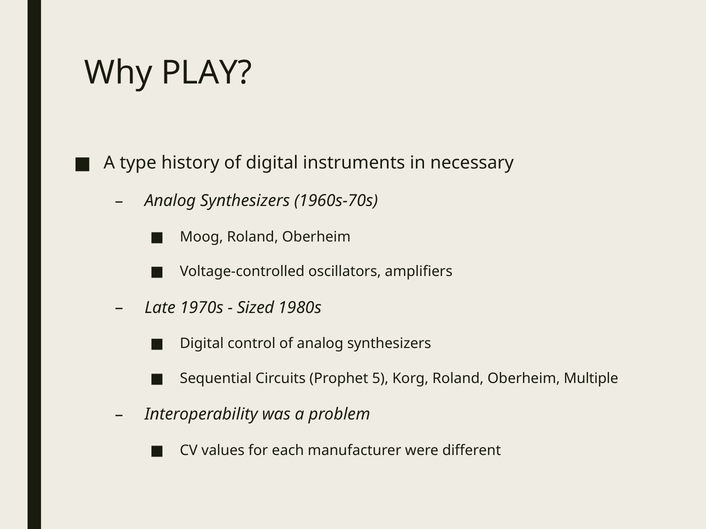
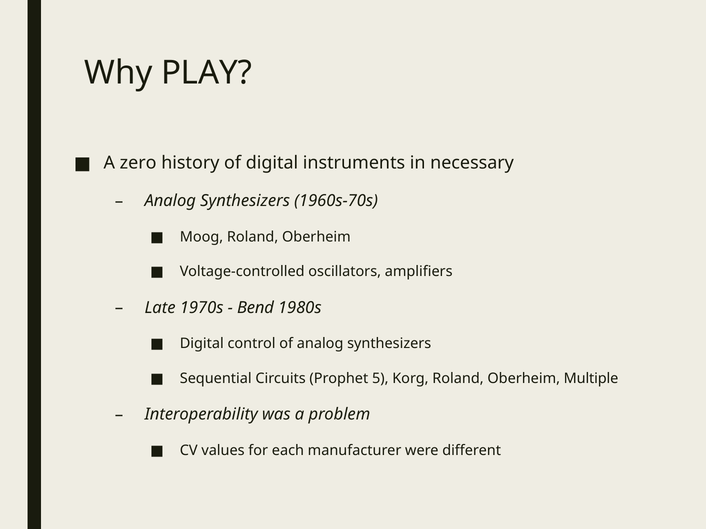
type: type -> zero (138, 163)
Sized: Sized -> Bend (255, 308)
